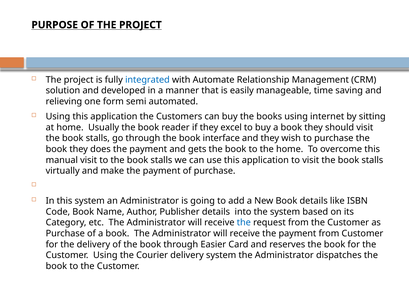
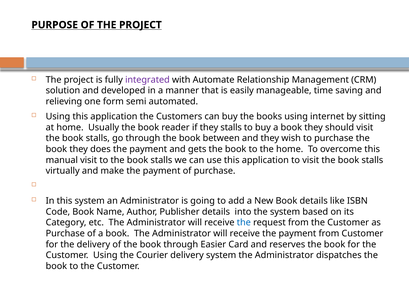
integrated colour: blue -> purple (147, 80)
they excel: excel -> stalls (231, 127)
interface: interface -> between (221, 138)
